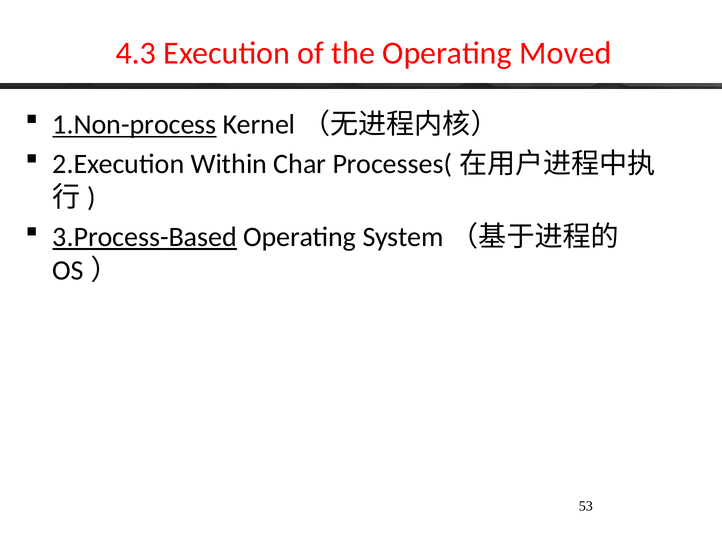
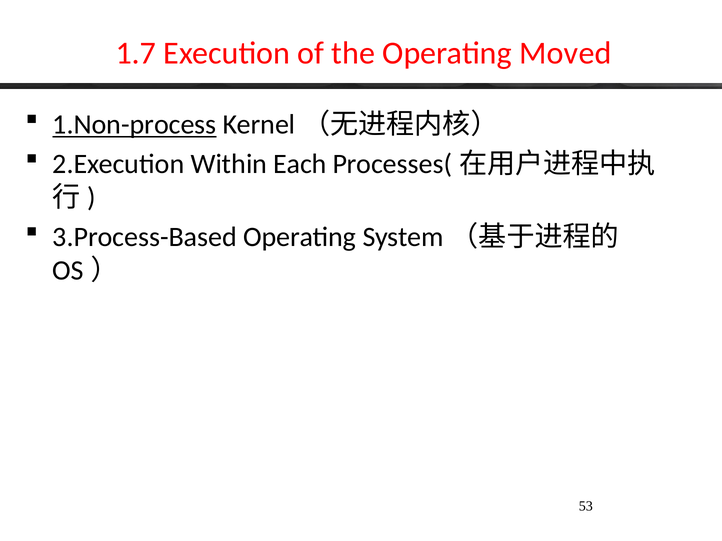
4.3: 4.3 -> 1.7 (136, 53)
Char: Char -> Each (300, 164)
3.Process-Based underline: present -> none (145, 237)
